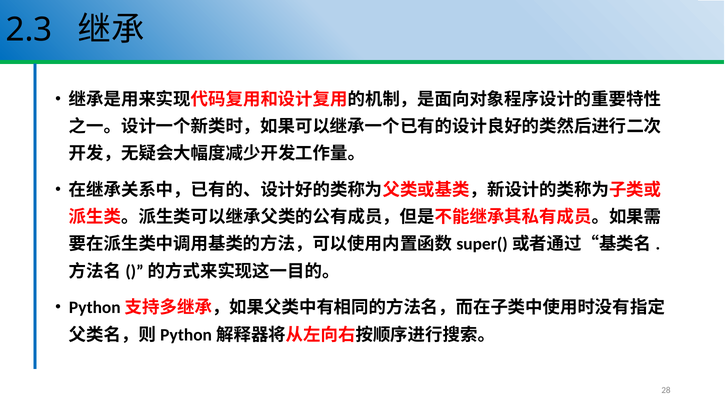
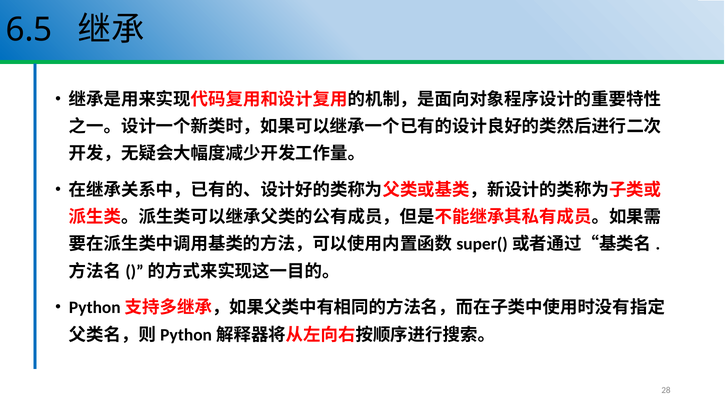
2.3: 2.3 -> 6.5 (29, 30)
